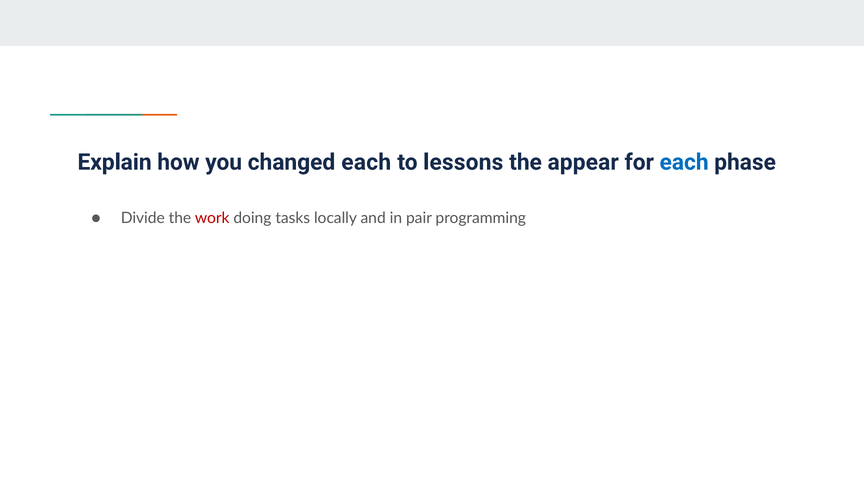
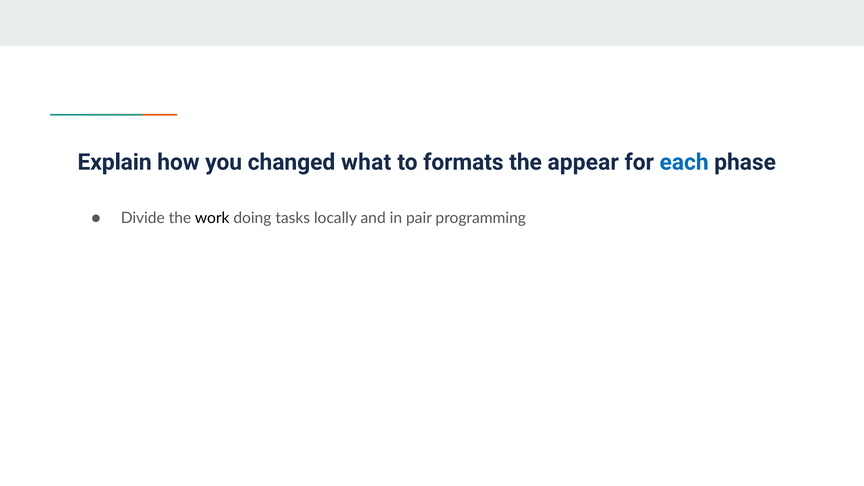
changed each: each -> what (366, 162)
lessons: lessons -> formats (463, 162)
work colour: red -> black (212, 218)
